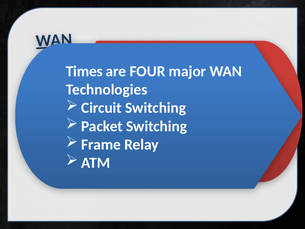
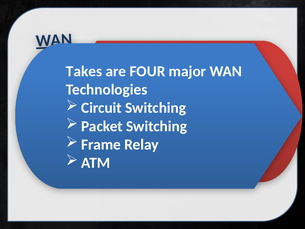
Times: Times -> Takes (84, 71)
